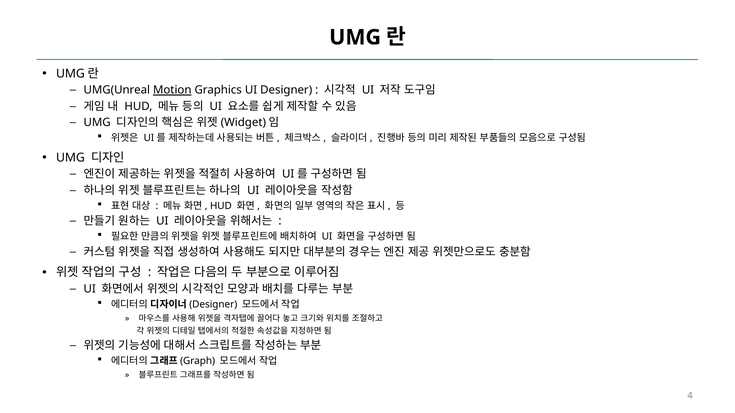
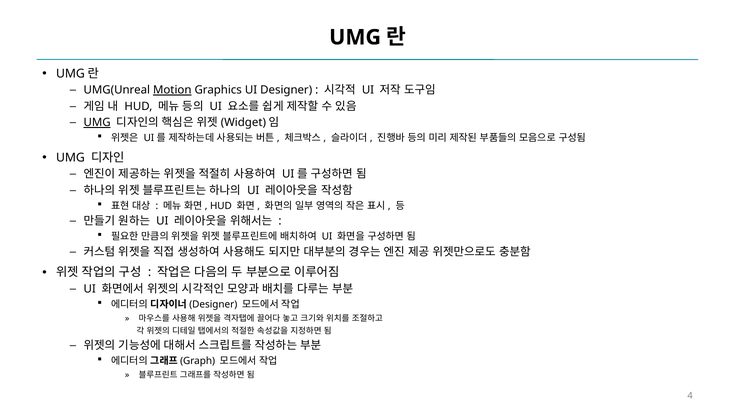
UMG underline: none -> present (97, 123)
